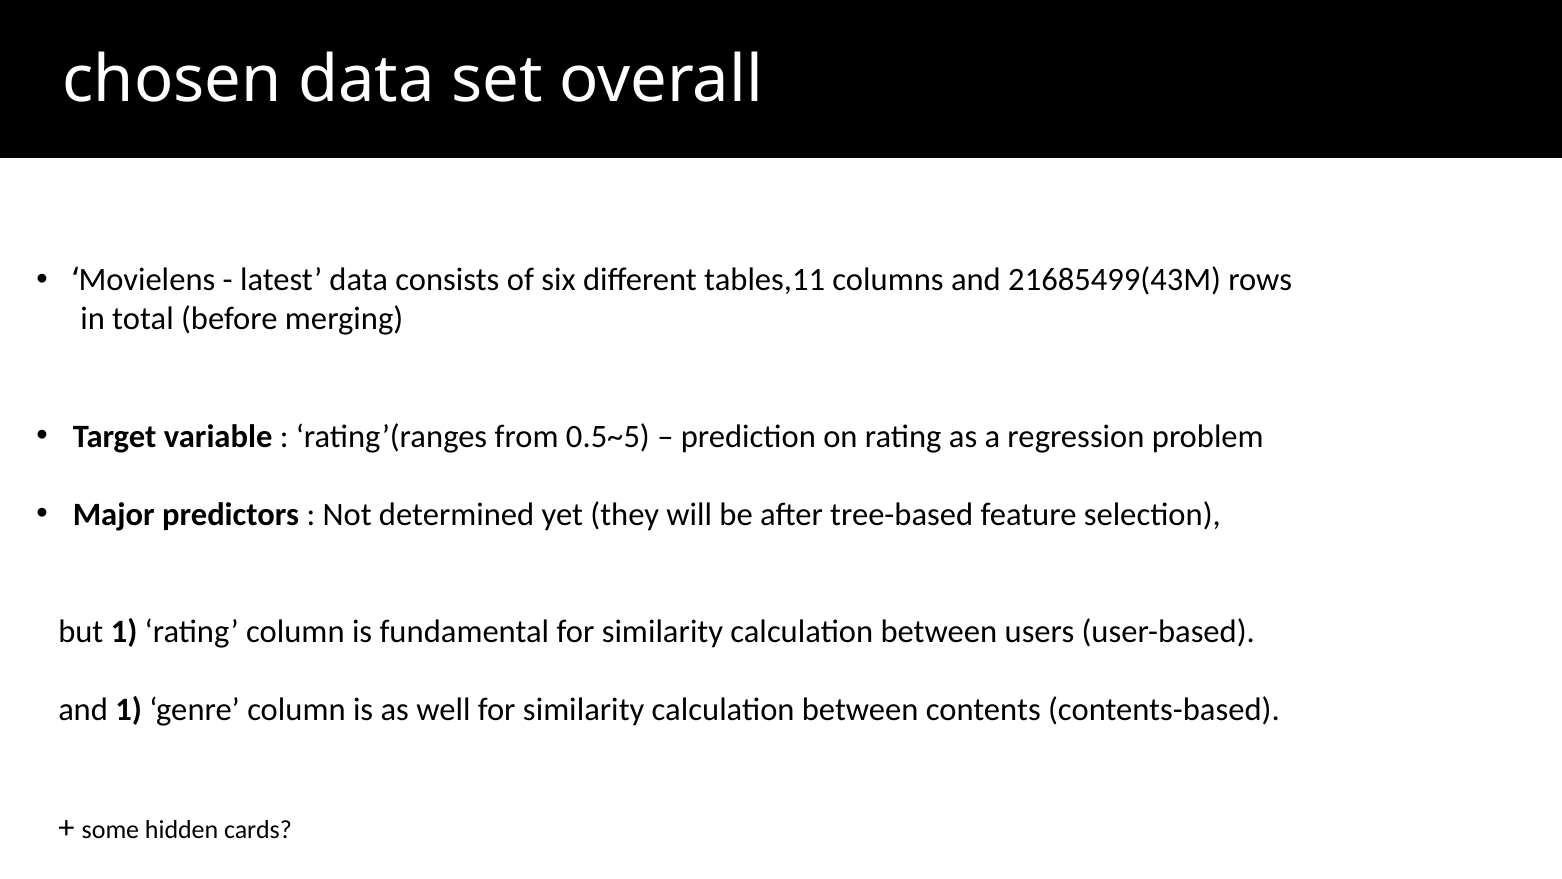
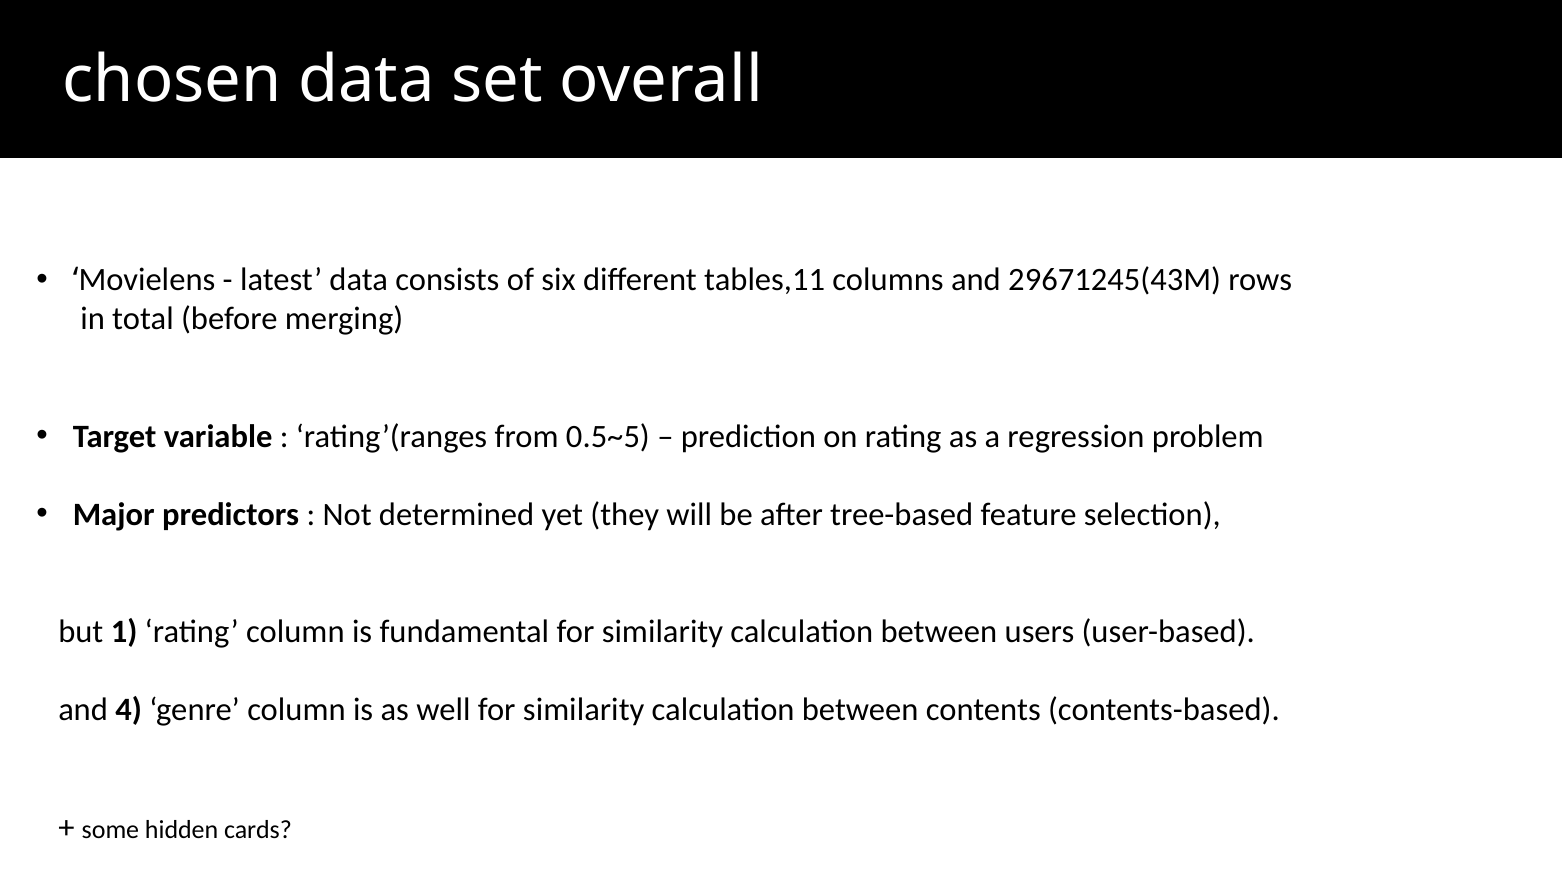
21685499(43M: 21685499(43M -> 29671245(43M (1115, 280)
and 1: 1 -> 4 (129, 710)
